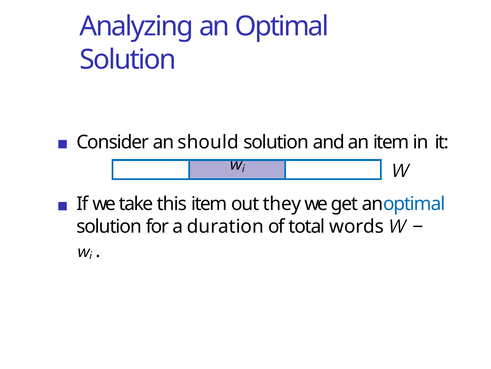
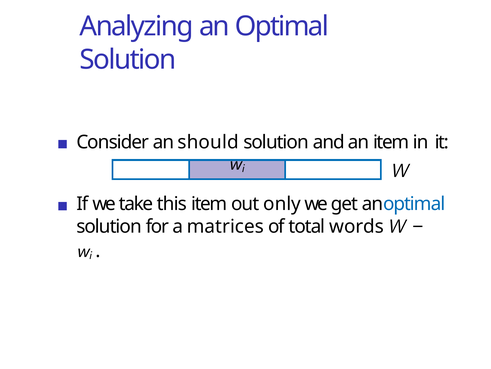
they: they -> only (282, 204)
duration: duration -> matrices (225, 226)
